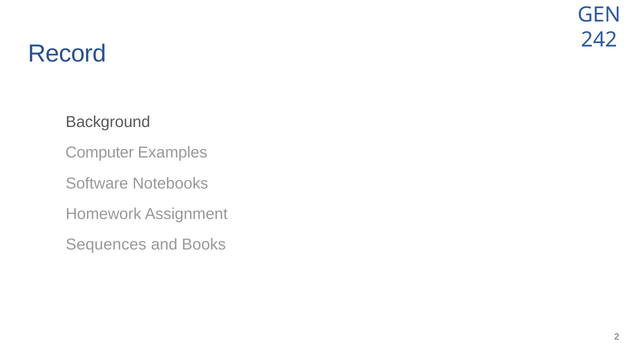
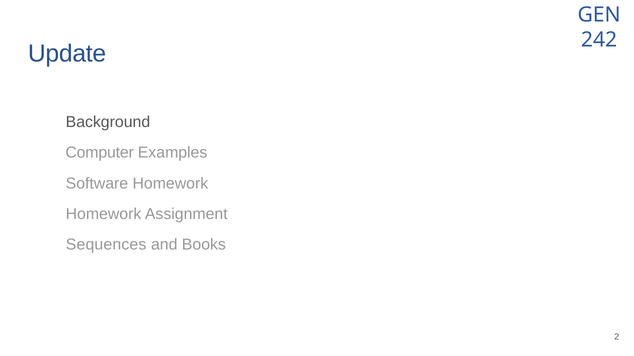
Record: Record -> Update (67, 54)
Software Notebooks: Notebooks -> Homework (170, 184)
